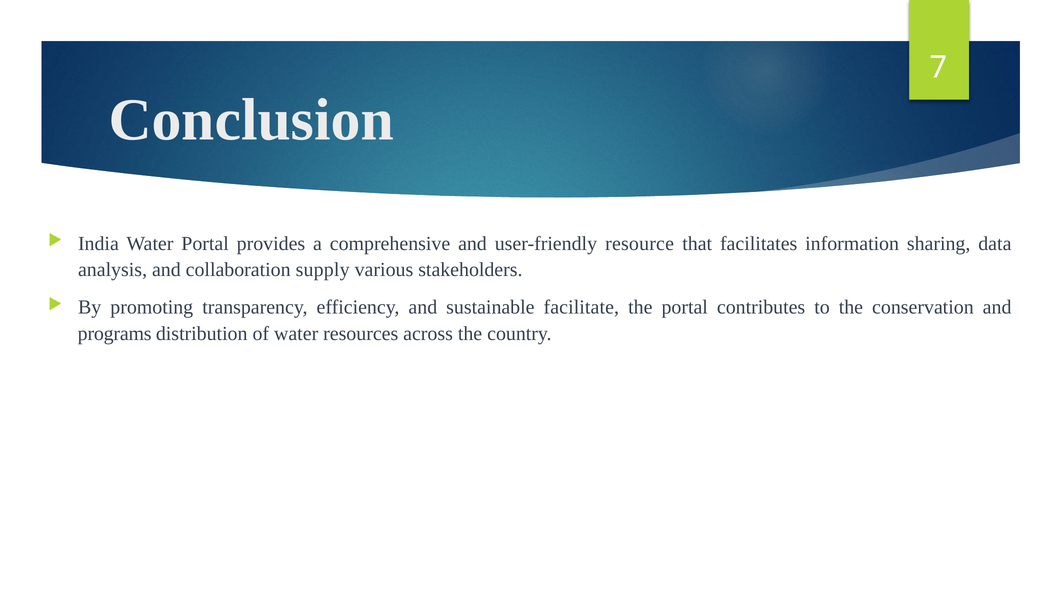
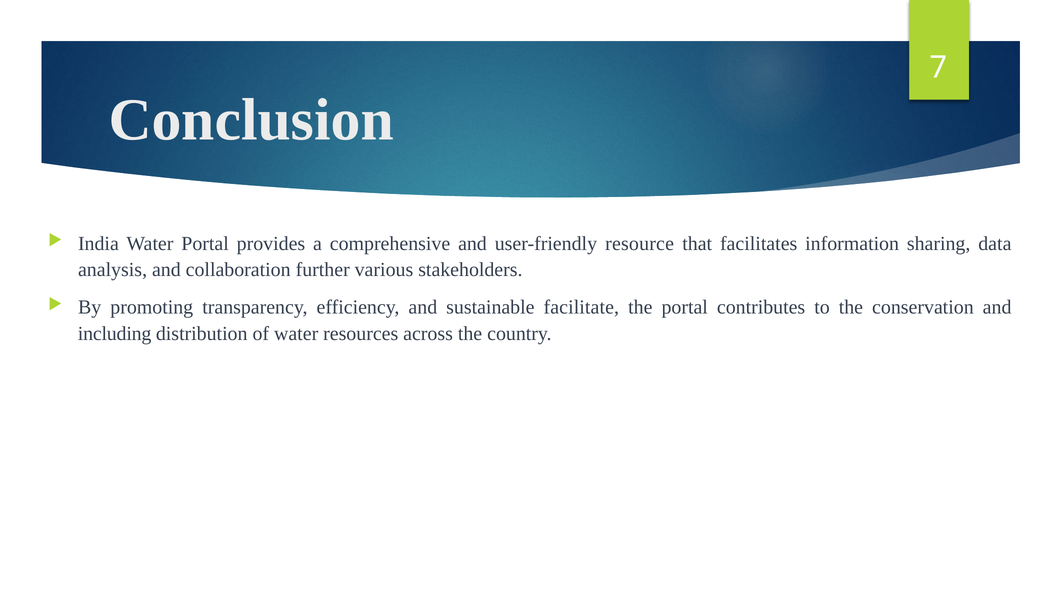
supply: supply -> further (323, 270)
programs: programs -> including (115, 333)
